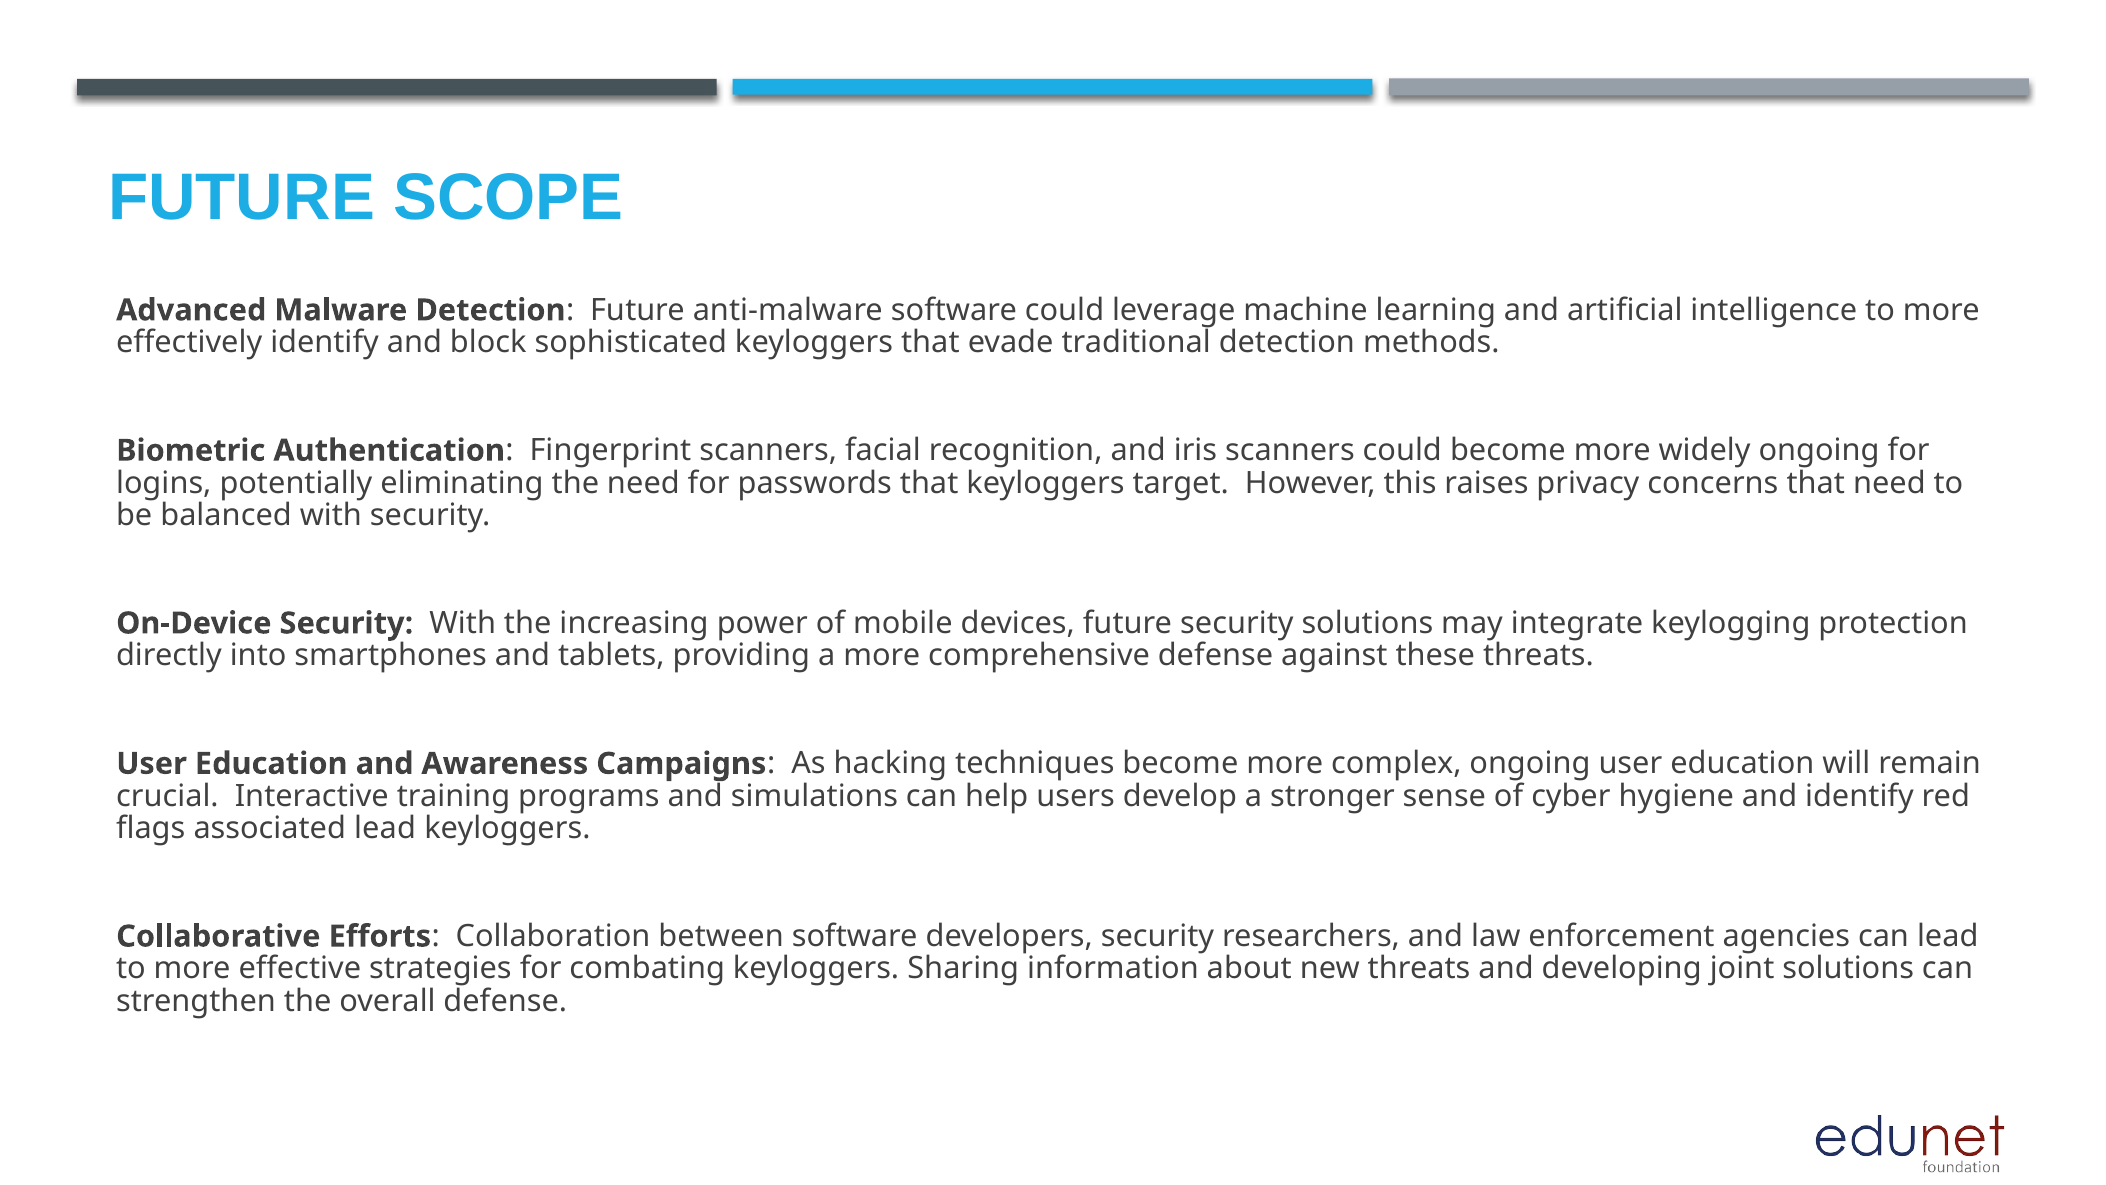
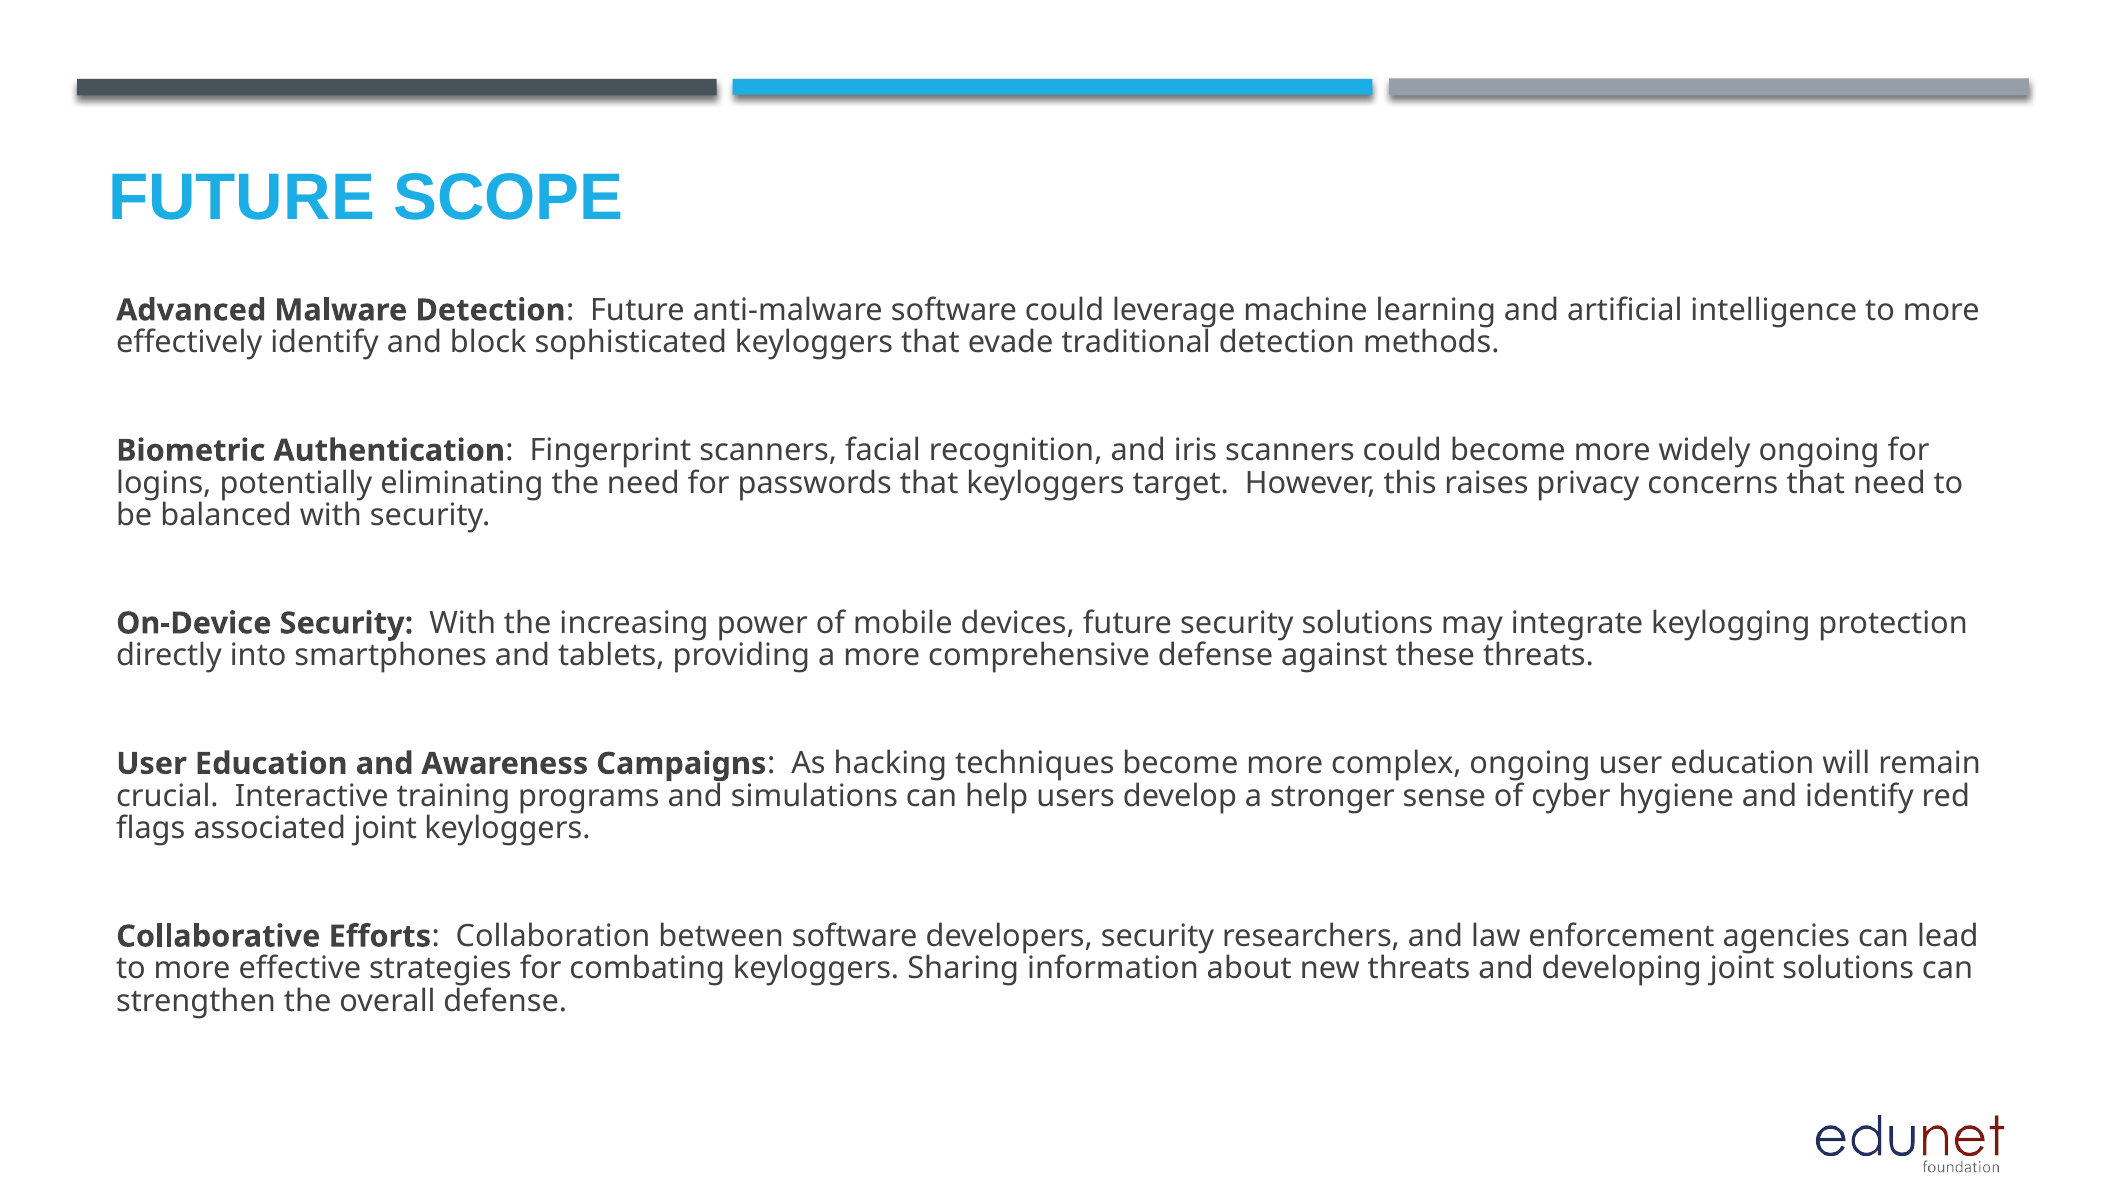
associated lead: lead -> joint (385, 828)
